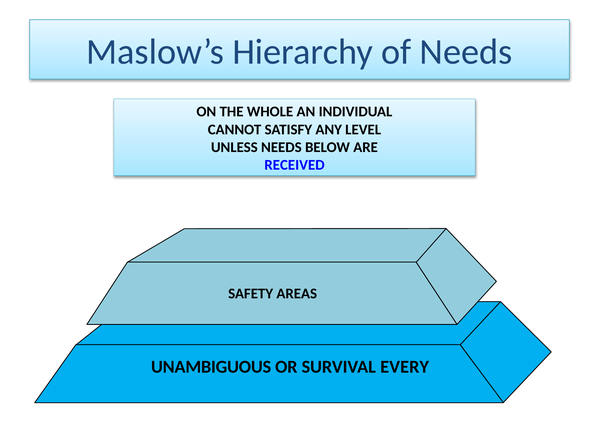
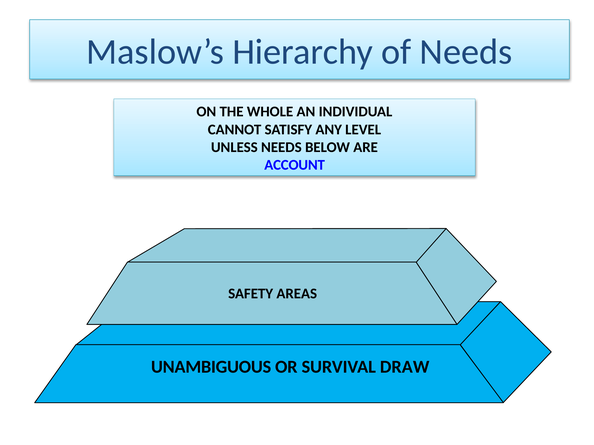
RECEIVED: RECEIVED -> ACCOUNT (295, 165)
EVERY: EVERY -> DRAW (405, 367)
